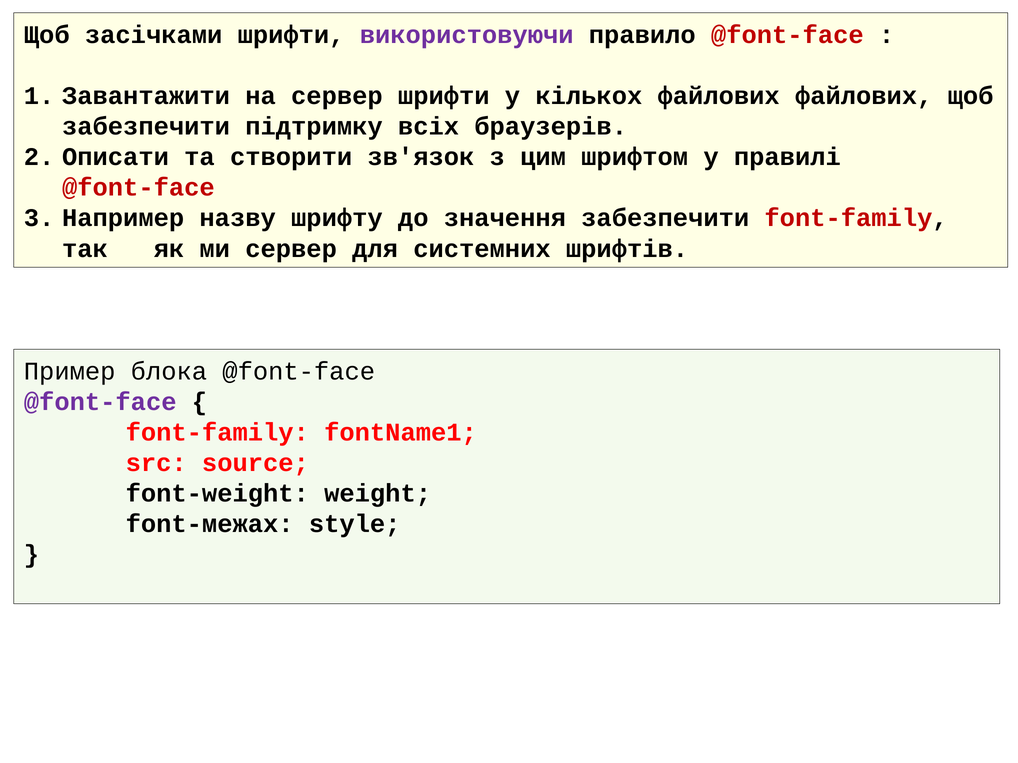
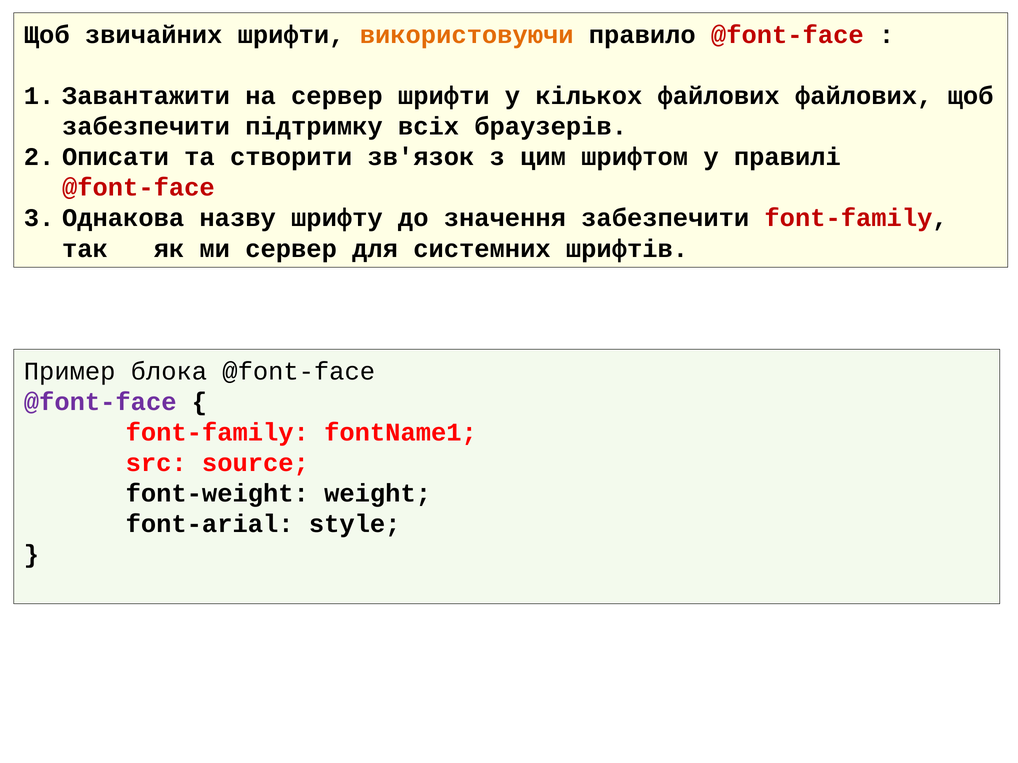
засічками: засічками -> звичайних (154, 35)
використовуючи colour: purple -> orange (467, 35)
Например: Например -> Однакова (123, 218)
font-межах: font-межах -> font-arial (210, 524)
